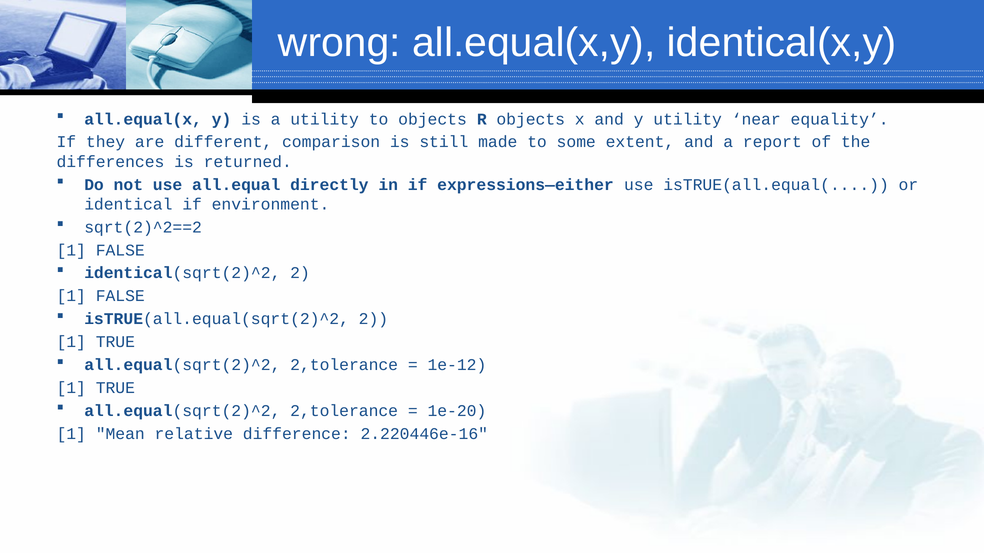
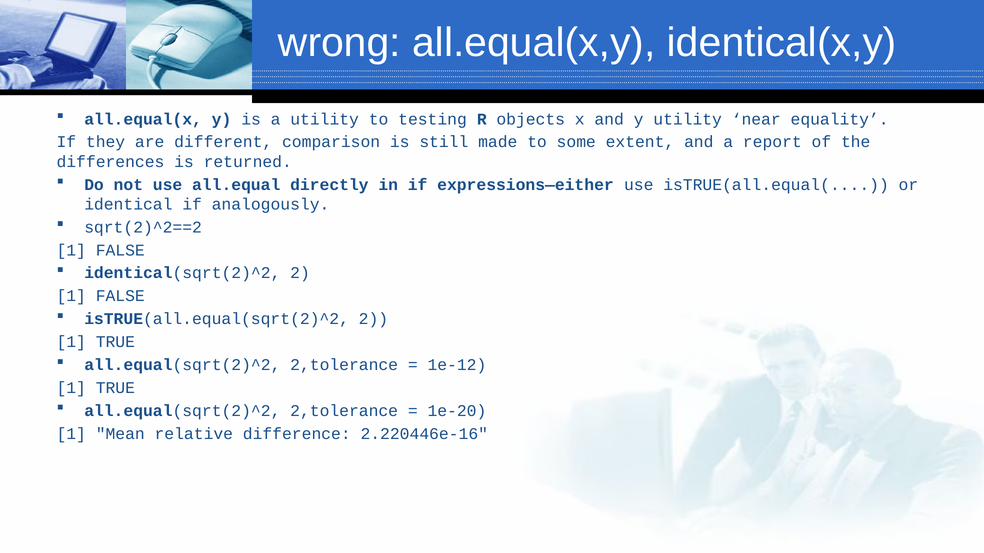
to objects: objects -> testing (433, 119)
environment: environment -> analogously (271, 204)
